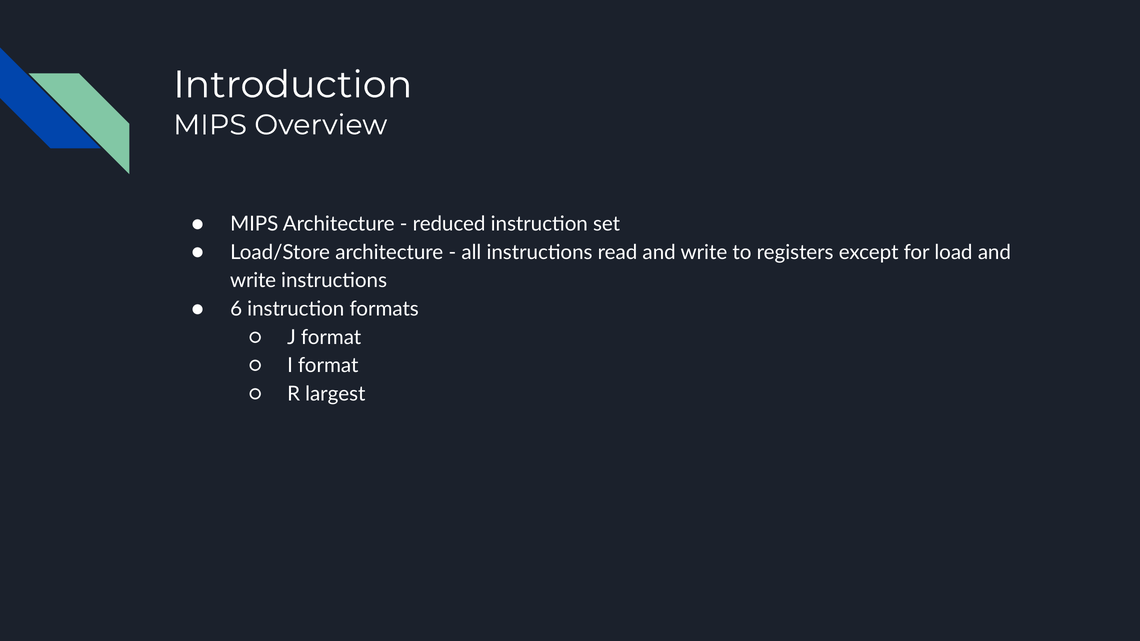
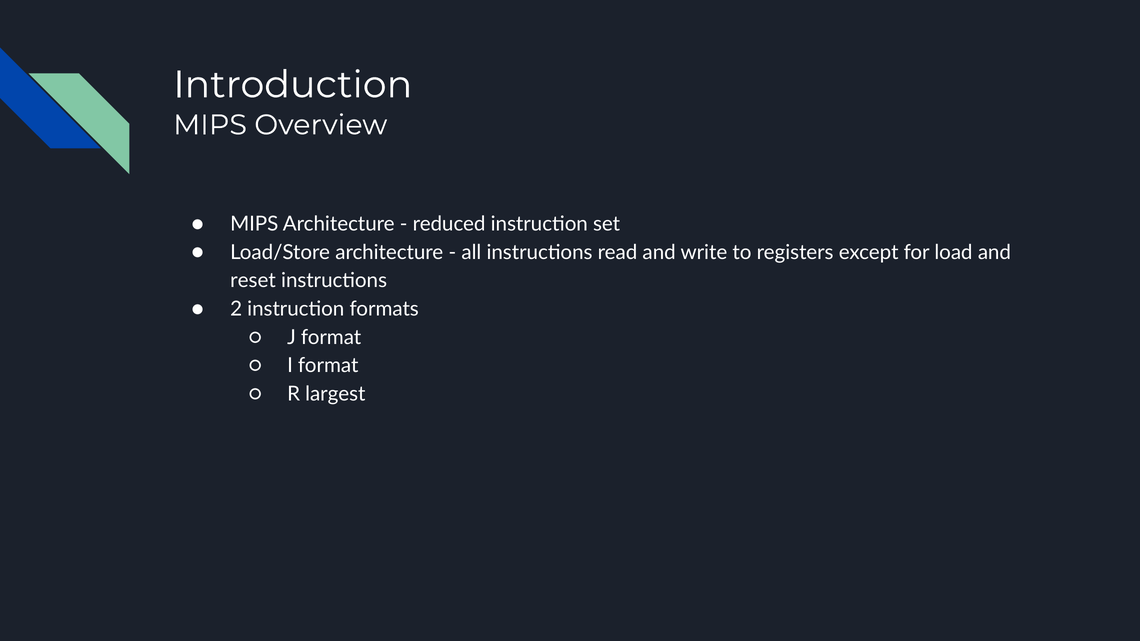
write: write -> reset (253, 281)
6: 6 -> 2 (236, 309)
